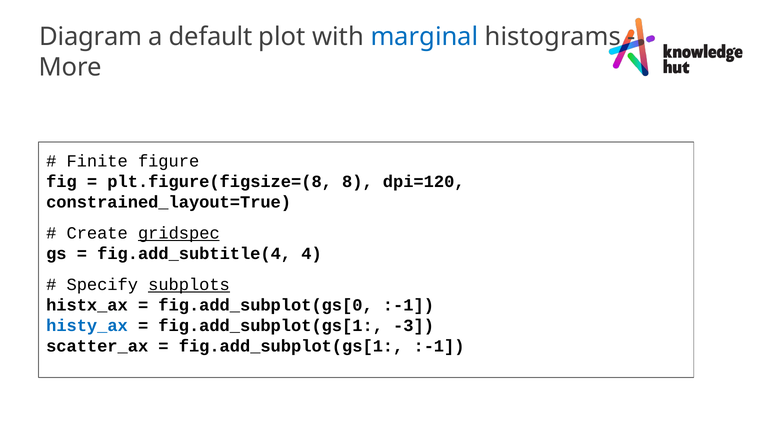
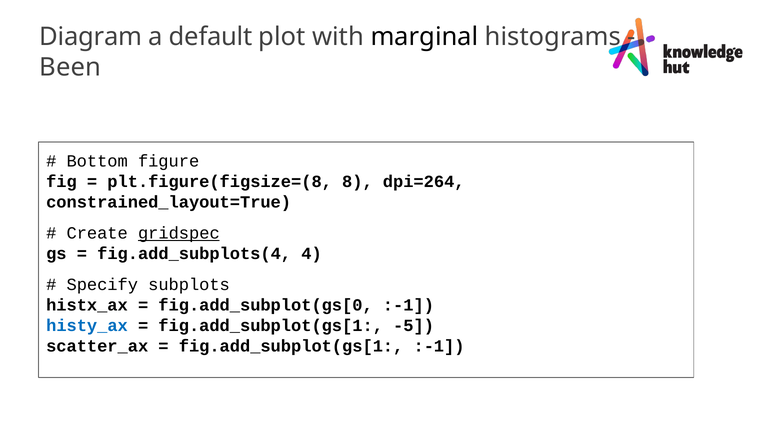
marginal colour: blue -> black (424, 37)
More: More -> Been (70, 67)
Finite: Finite -> Bottom (97, 161)
dpi=120: dpi=120 -> dpi=264 (424, 181)
fig.add_subtitle(4: fig.add_subtitle(4 -> fig.add_subplots(4 (194, 254)
subplots underline: present -> none (189, 285)
-3: -3 -> -5 (414, 326)
